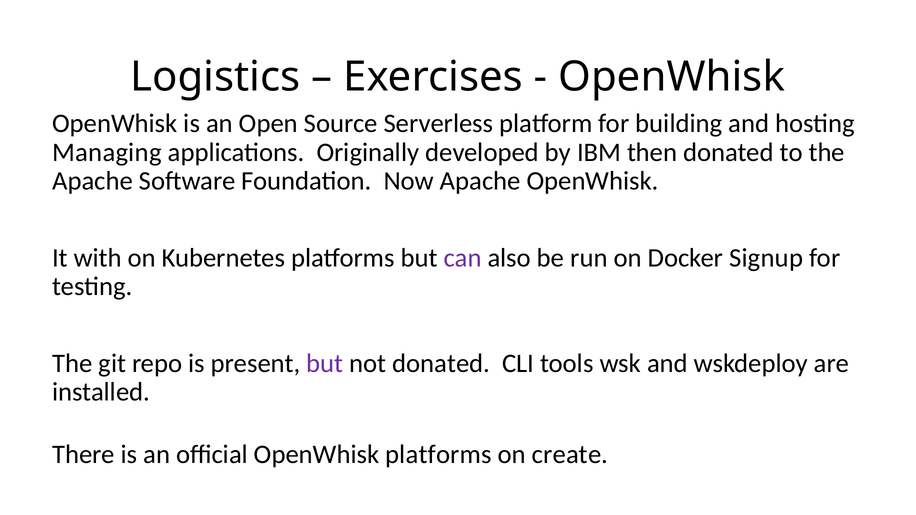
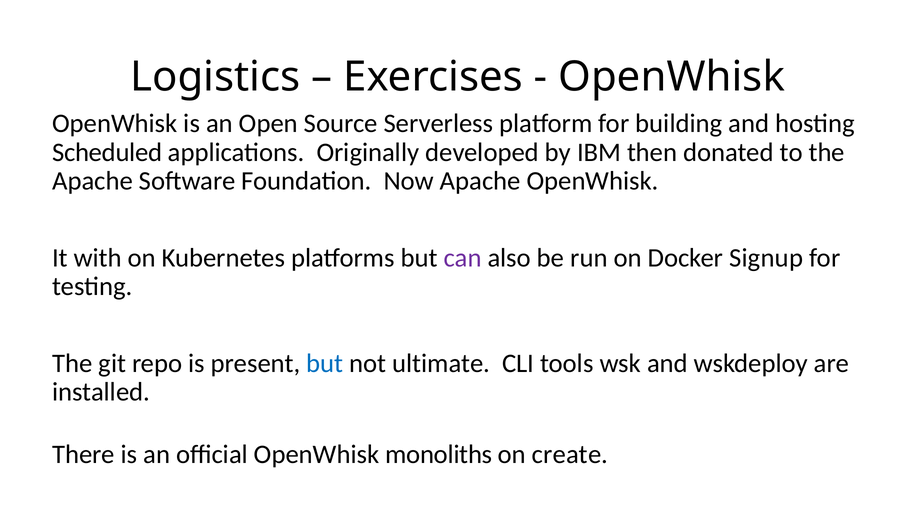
Managing: Managing -> Scheduled (107, 152)
but colour: purple -> blue (325, 363)
not donated: donated -> ultimate (441, 363)
OpenWhisk platforms: platforms -> monoliths (439, 455)
